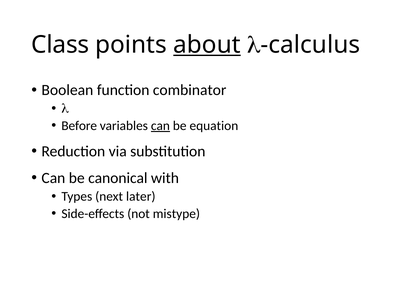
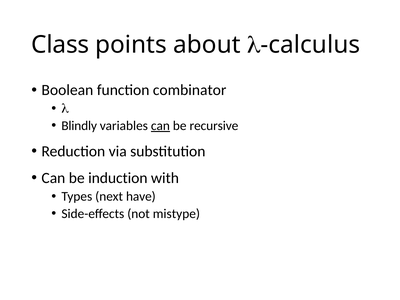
about underline: present -> none (207, 45)
Before: Before -> Blindly (79, 126)
equation: equation -> recursive (214, 126)
canonical: canonical -> induction (118, 178)
later: later -> have (141, 196)
